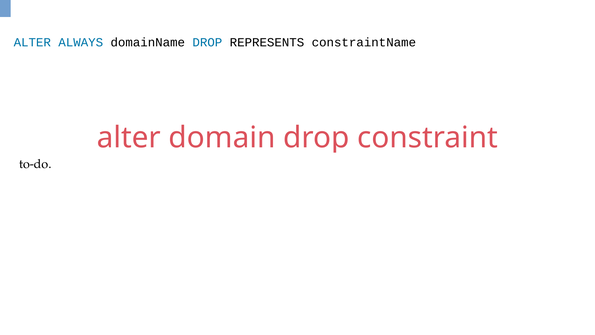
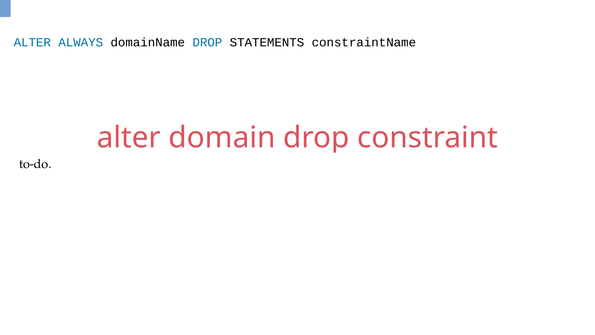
REPRESENTS: REPRESENTS -> STATEMENTS (267, 42)
